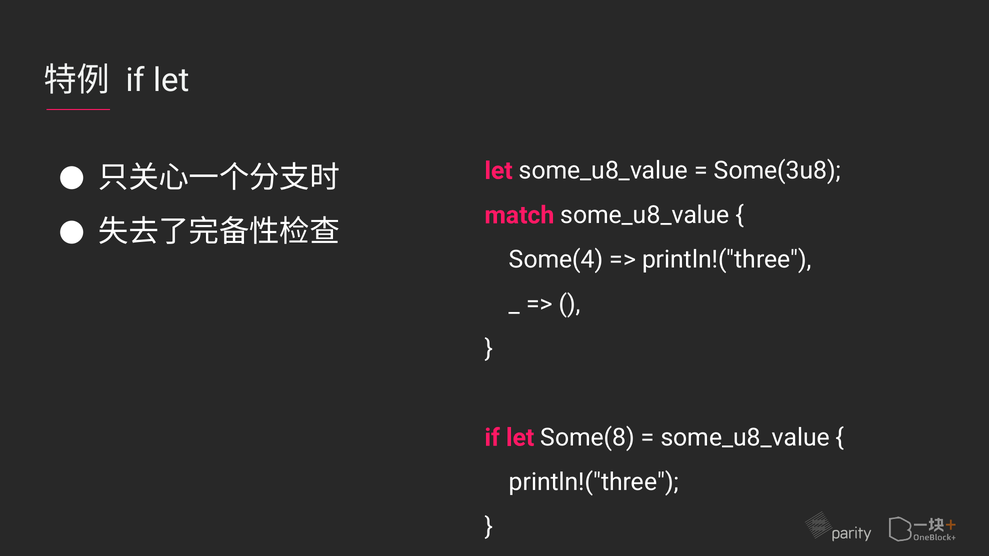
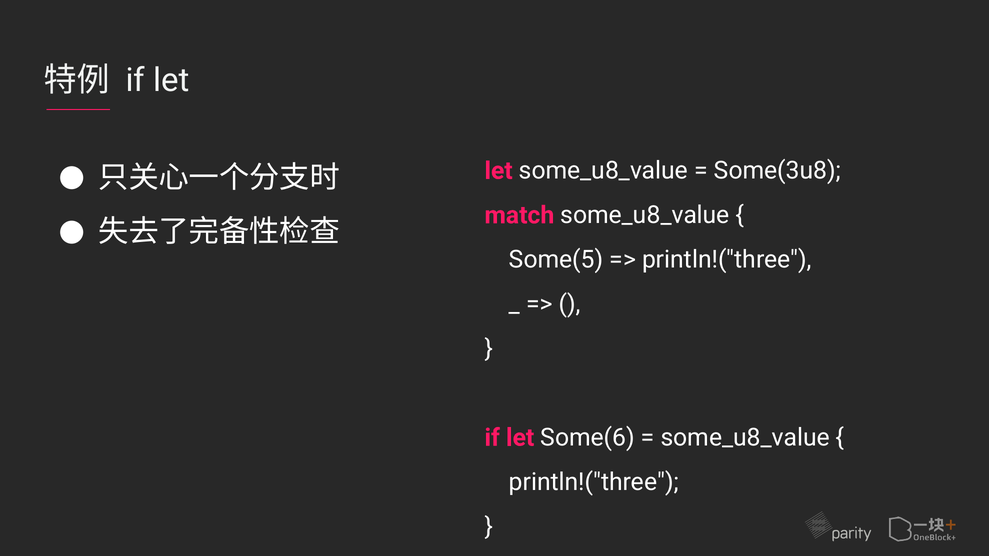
Some(4: Some(4 -> Some(5 (556, 260)
Some(8: Some(8 -> Some(6 (588, 438)
